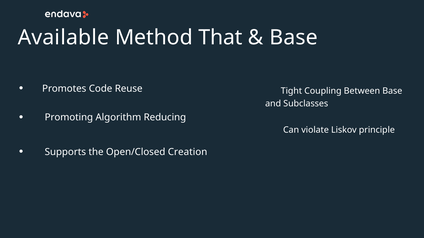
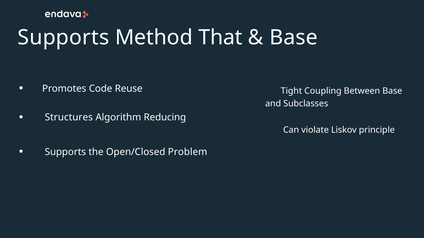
Available: Available -> Supports (63, 37)
Promoting: Promoting -> Structures (69, 118)
Creation: Creation -> Problem (188, 152)
